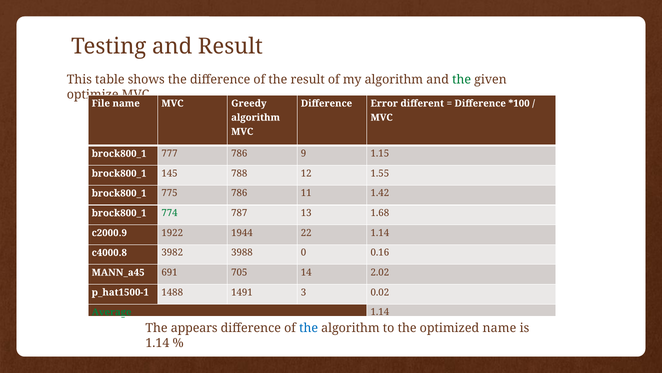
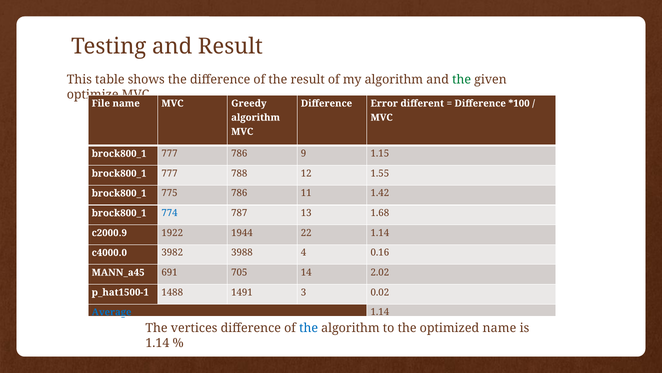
145: 145 -> 777 (169, 173)
774 colour: green -> blue (169, 213)
c4000.8: c4000.8 -> c4000.0 (109, 252)
0: 0 -> 4 (304, 252)
Average colour: green -> blue (112, 312)
appears: appears -> vertices (194, 328)
